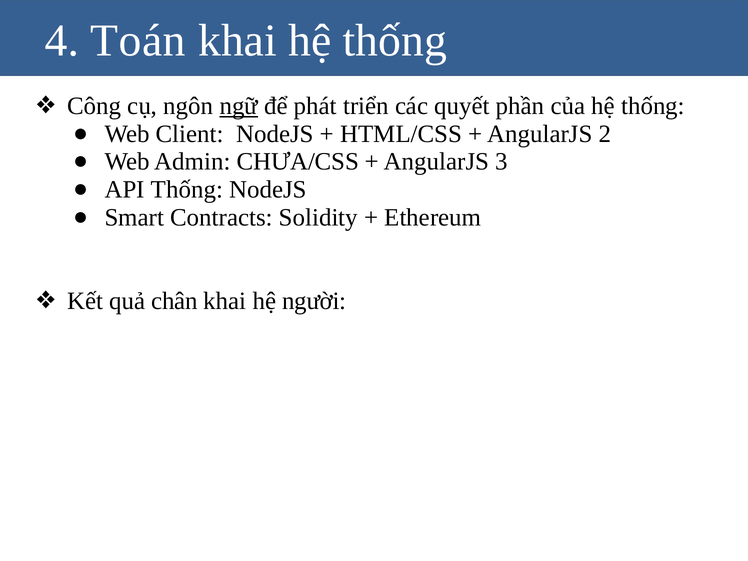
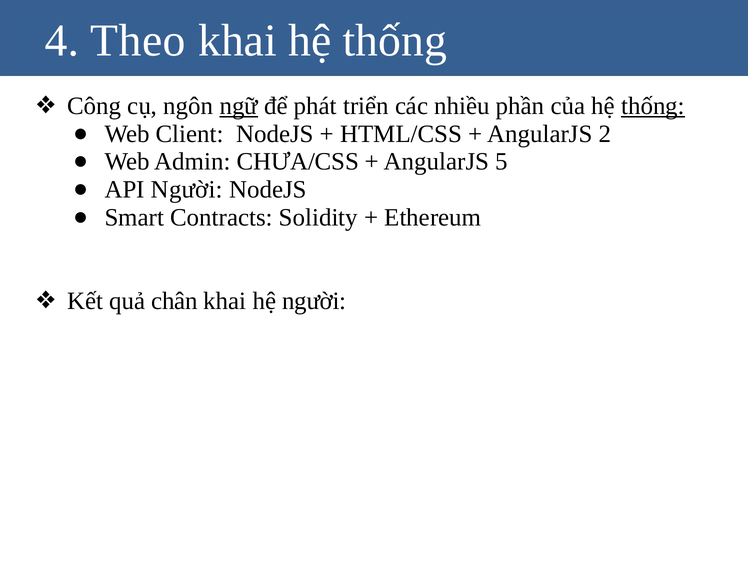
Toán: Toán -> Theo (138, 41)
quyết: quyết -> nhiều (462, 106)
thống underline: none -> present (653, 106)
3: 3 -> 5 (502, 162)
API Thống: Thống -> Người (187, 190)
